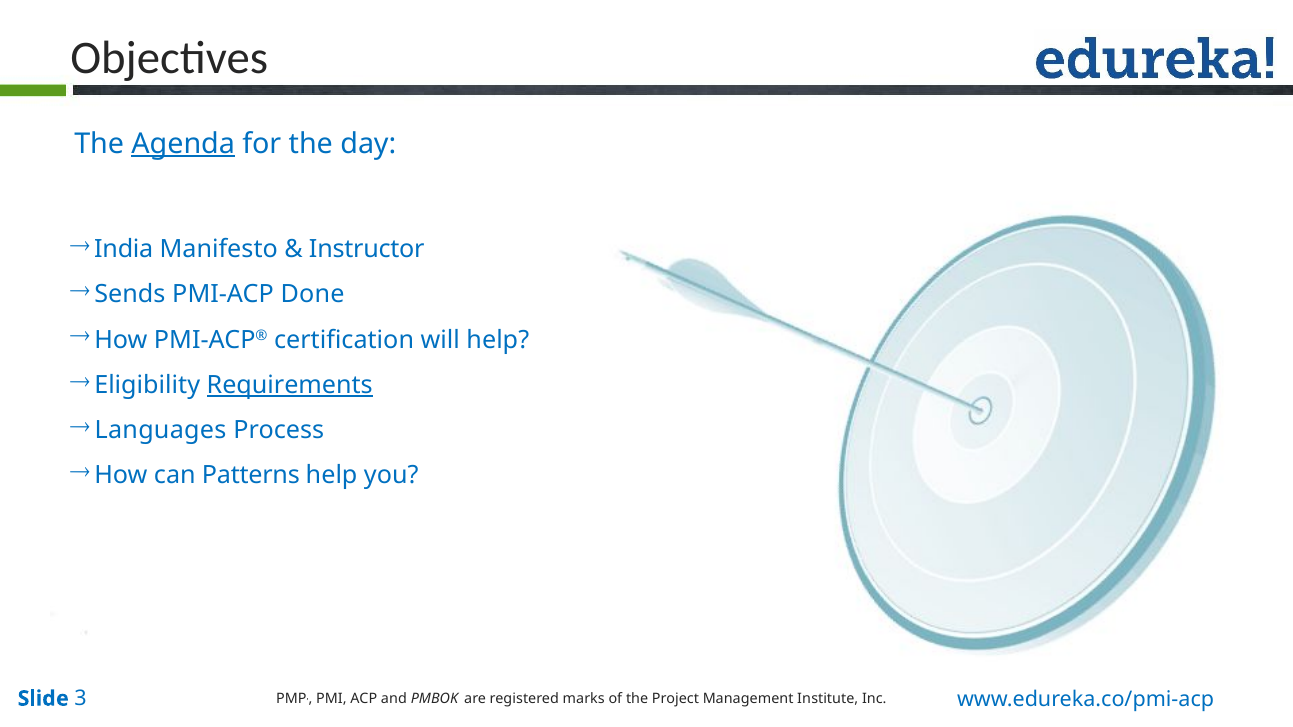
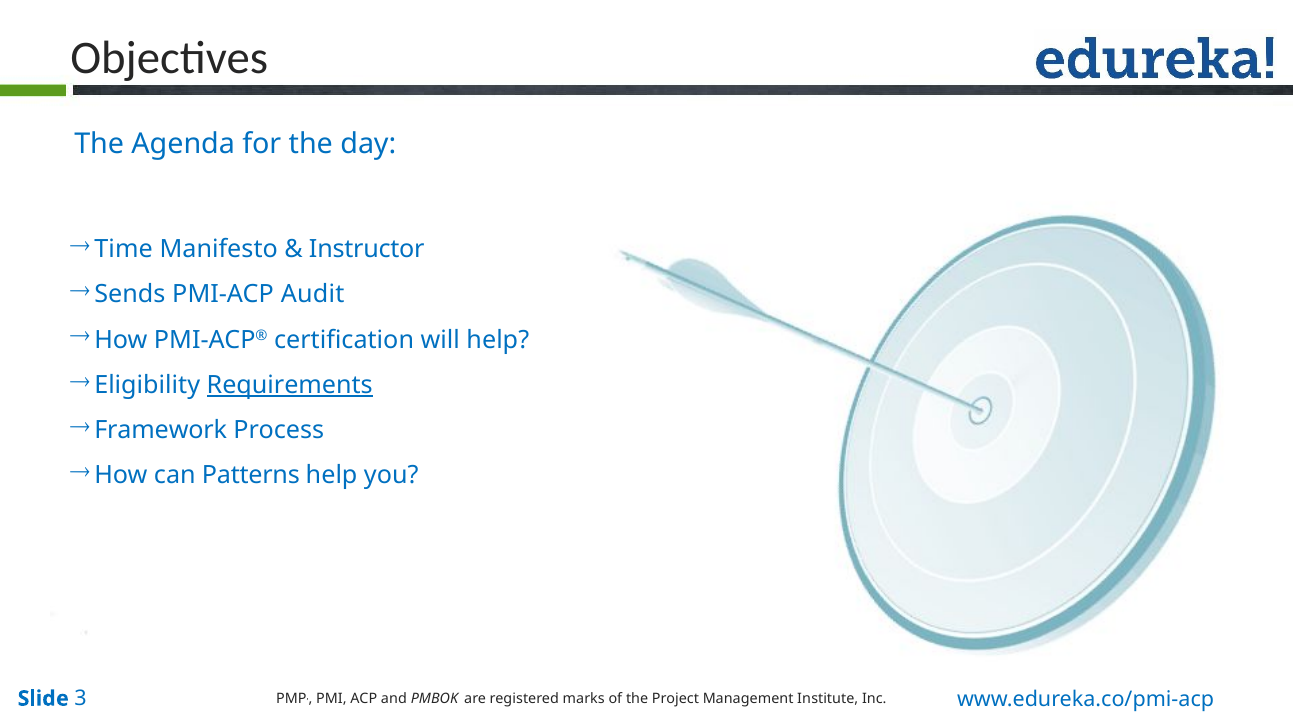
Agenda underline: present -> none (183, 144)
India: India -> Time (124, 249)
Done: Done -> Audit (313, 295)
Languages: Languages -> Framework (161, 430)
